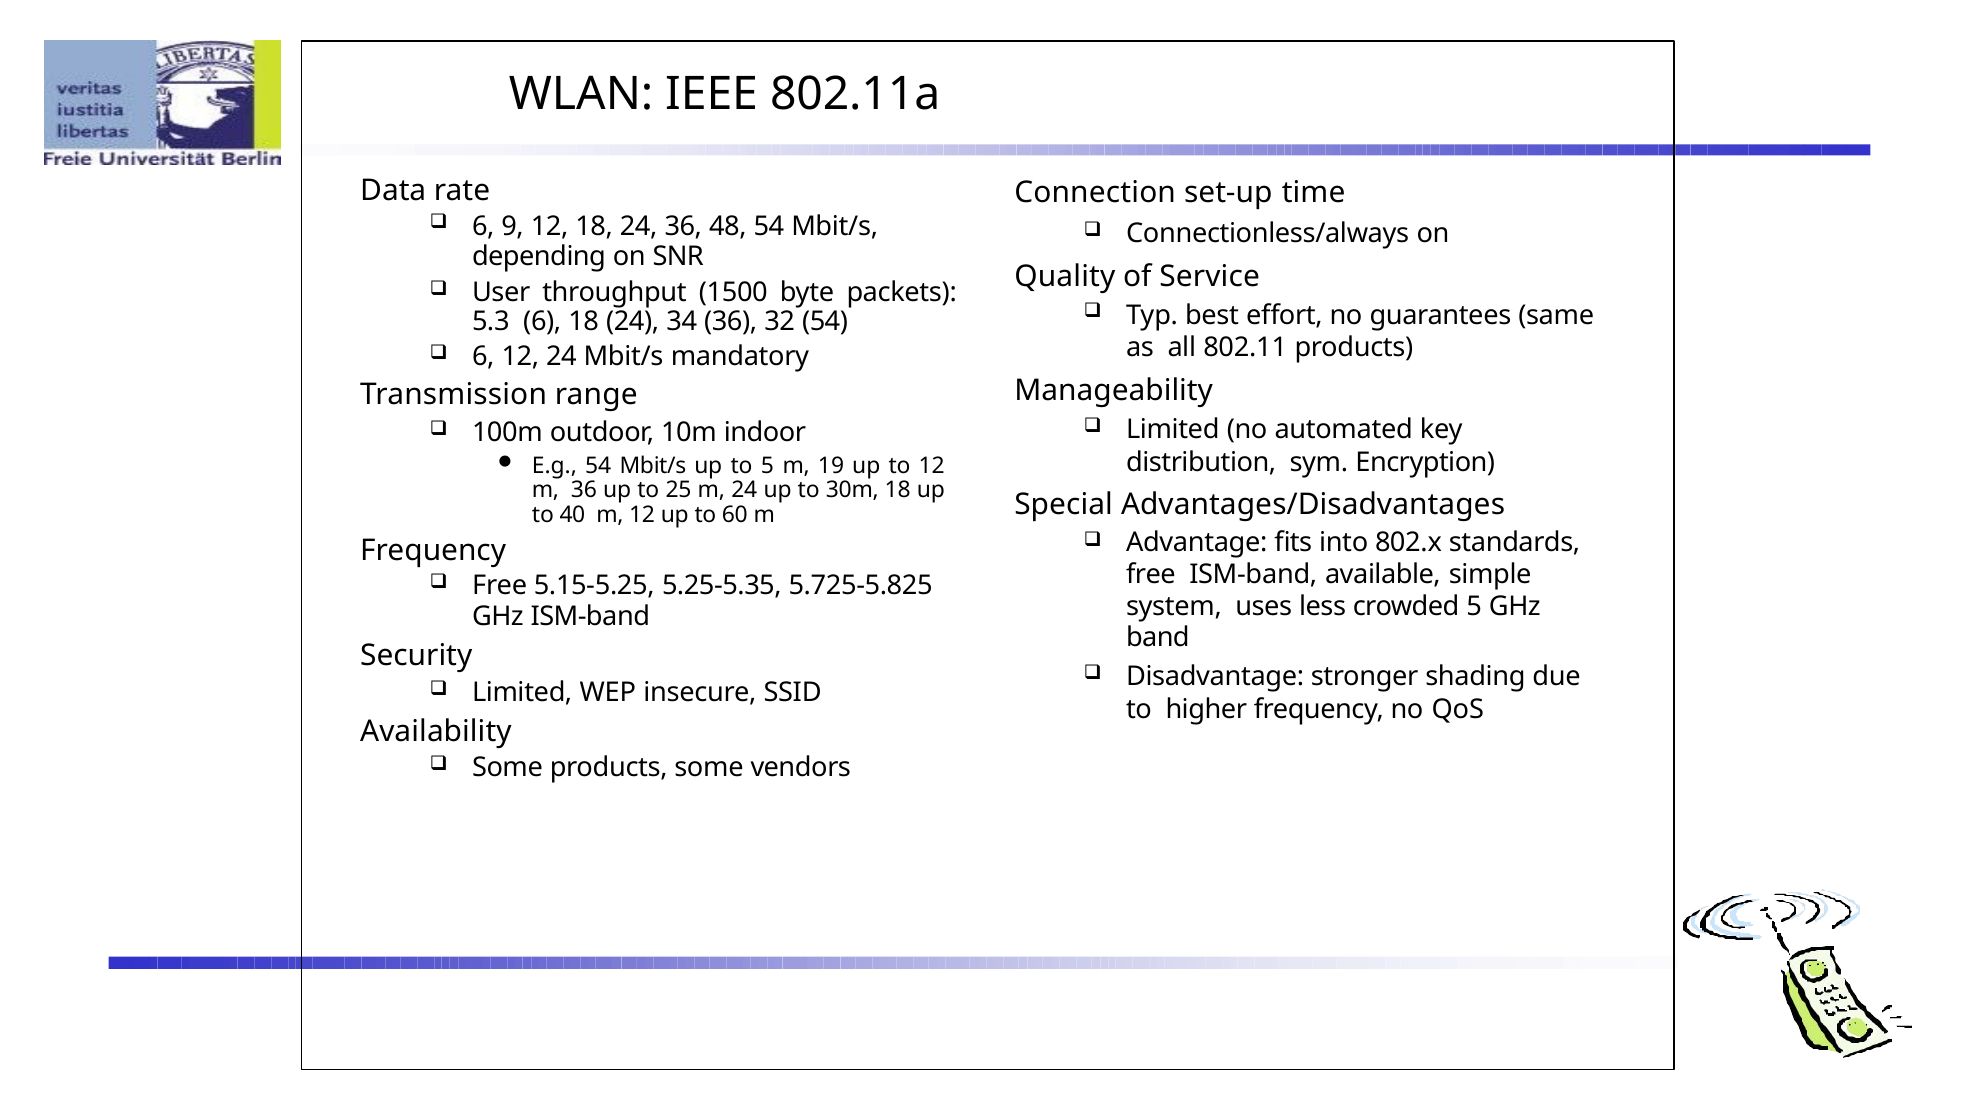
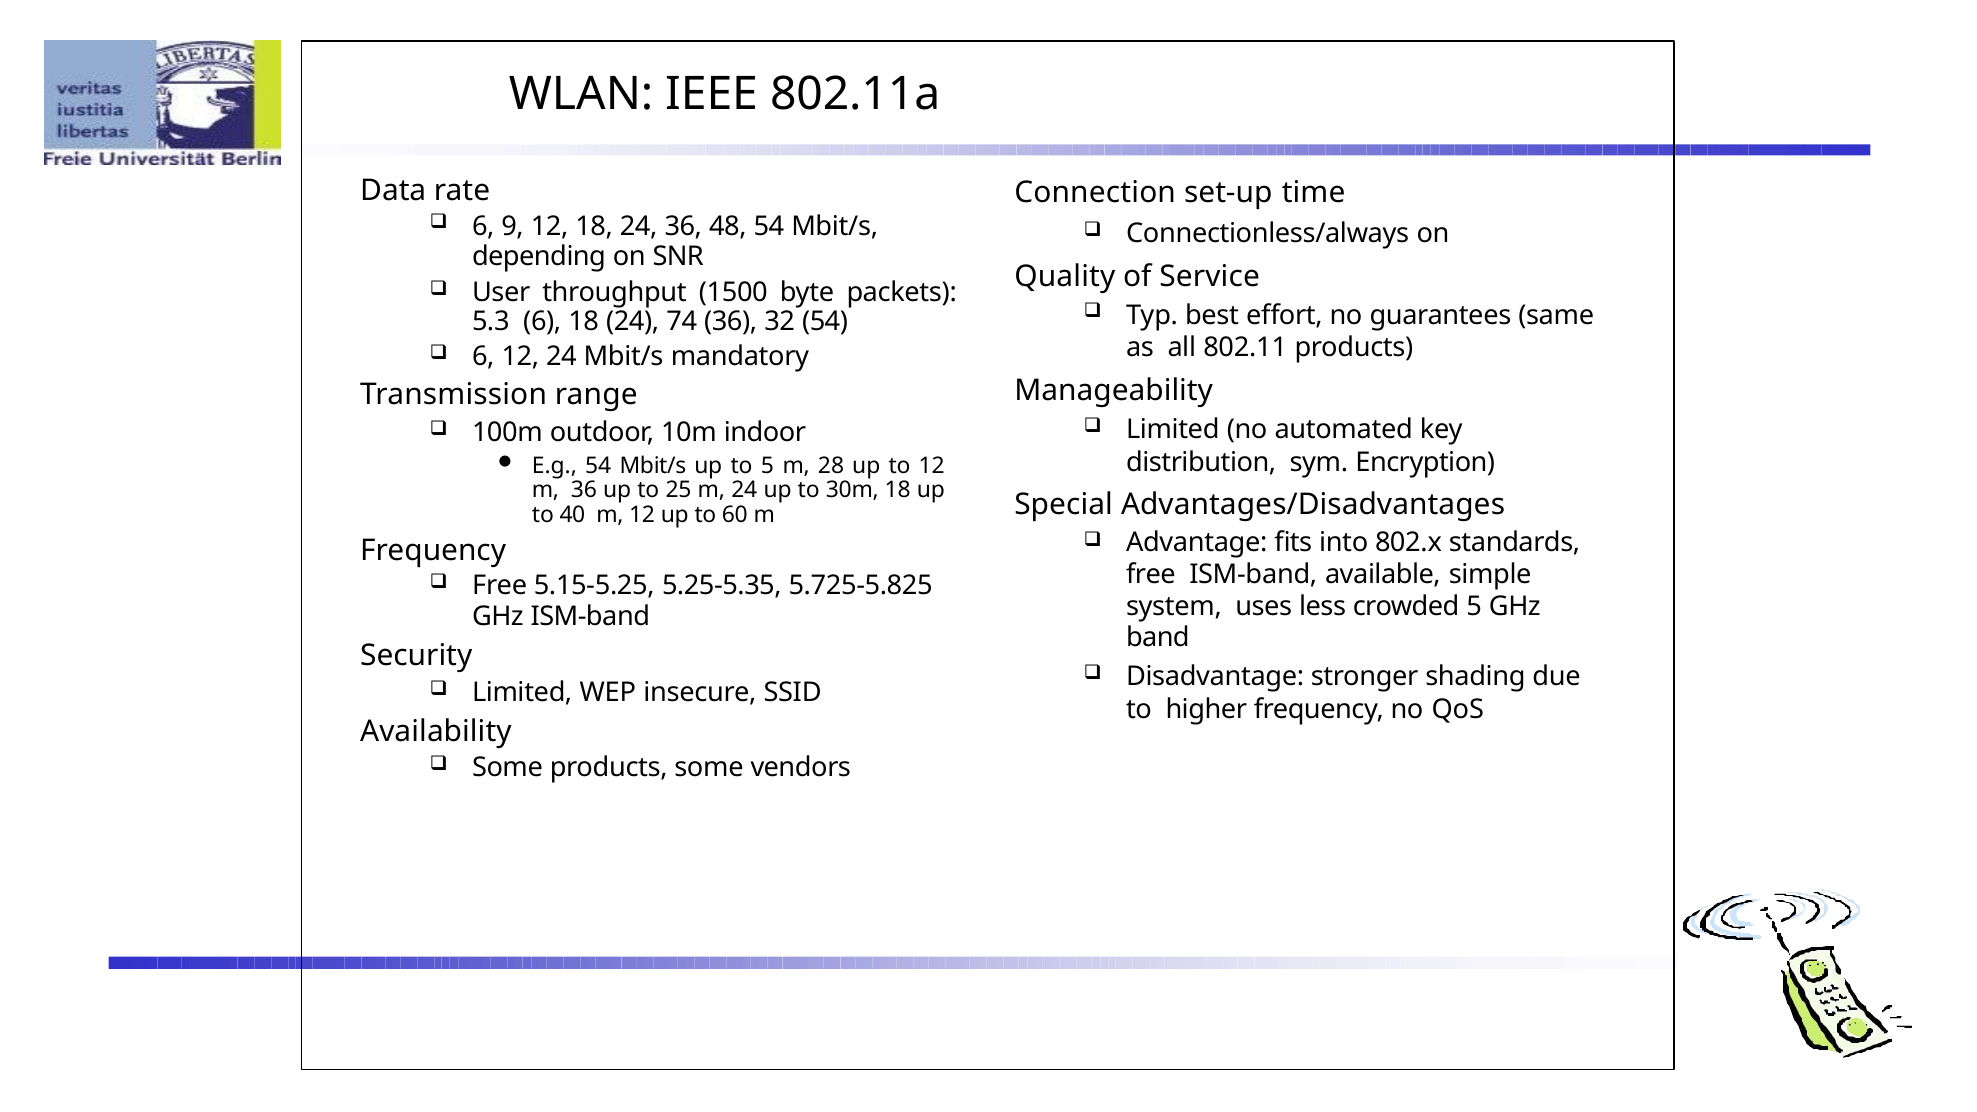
34: 34 -> 74 (682, 321)
19: 19 -> 28 (831, 466)
